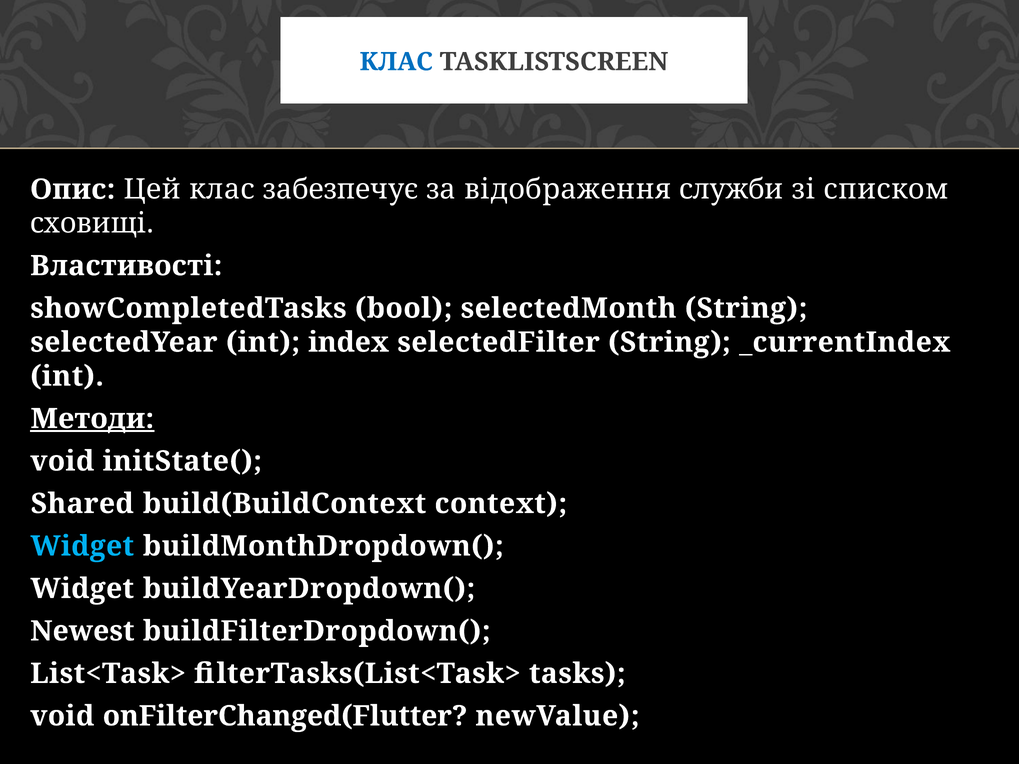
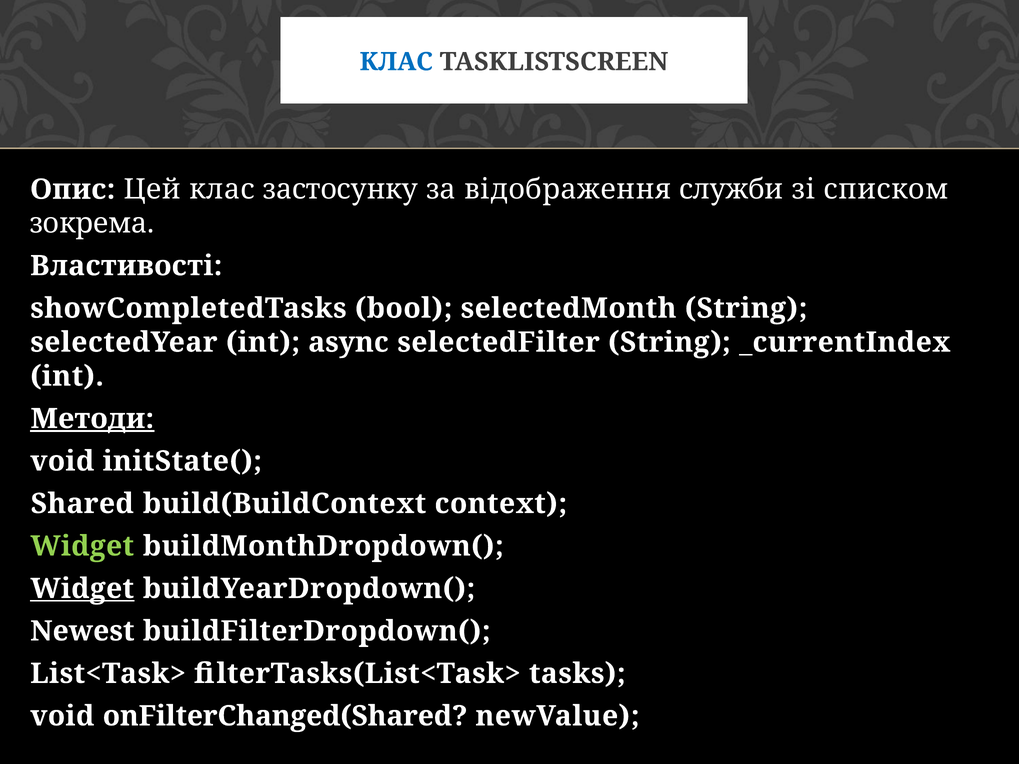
забезпечує: забезпечує -> застосунку (341, 190)
сховищі: сховищі -> зокрема (92, 223)
index: index -> async (348, 342)
Widget colour: light blue -> light green (82, 546)
Widget underline: none -> present (82, 589)
onFilterChanged(Flutter: onFilterChanged(Flutter -> onFilterChanged(Shared (285, 716)
